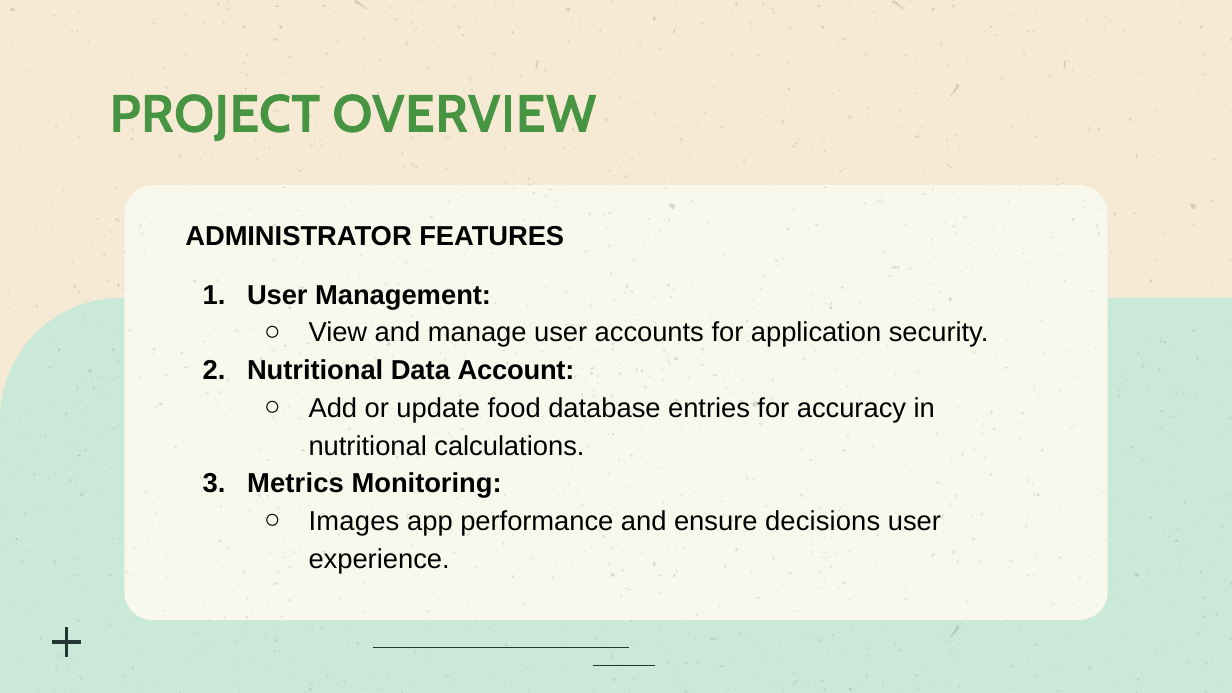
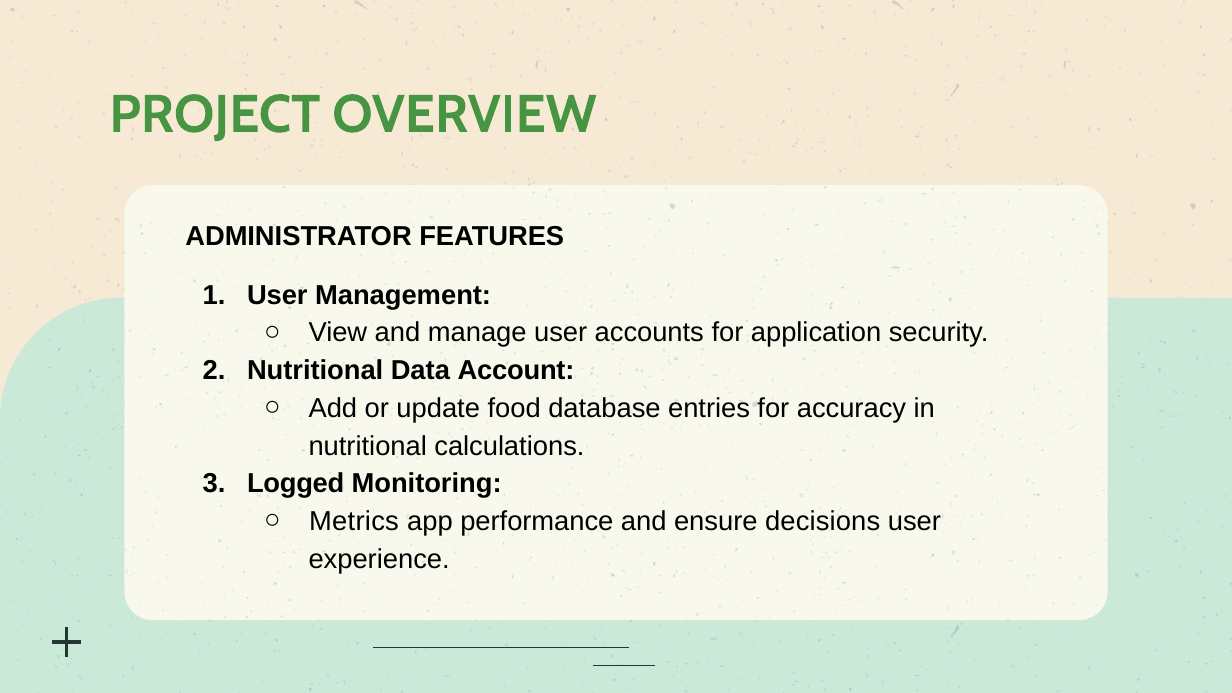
Metrics: Metrics -> Logged (296, 484)
Images: Images -> Metrics (354, 522)
